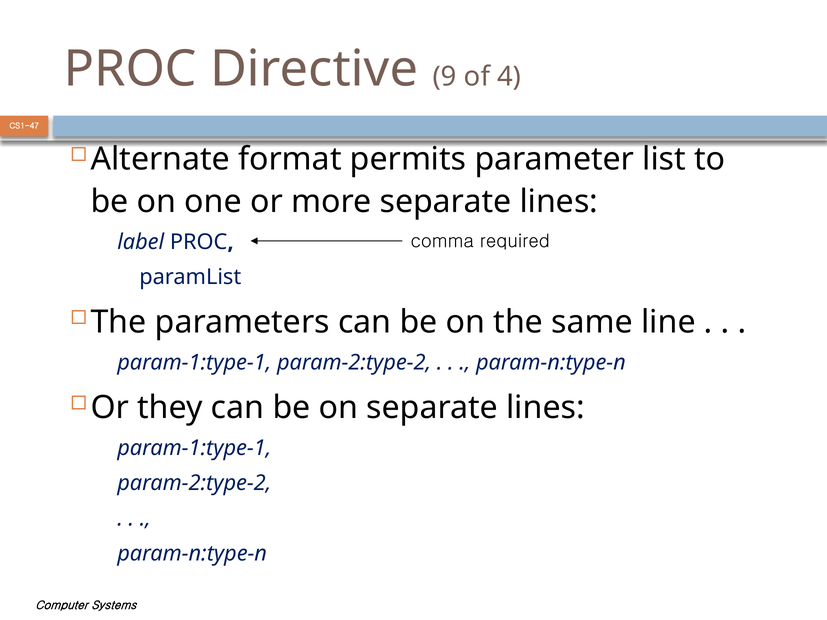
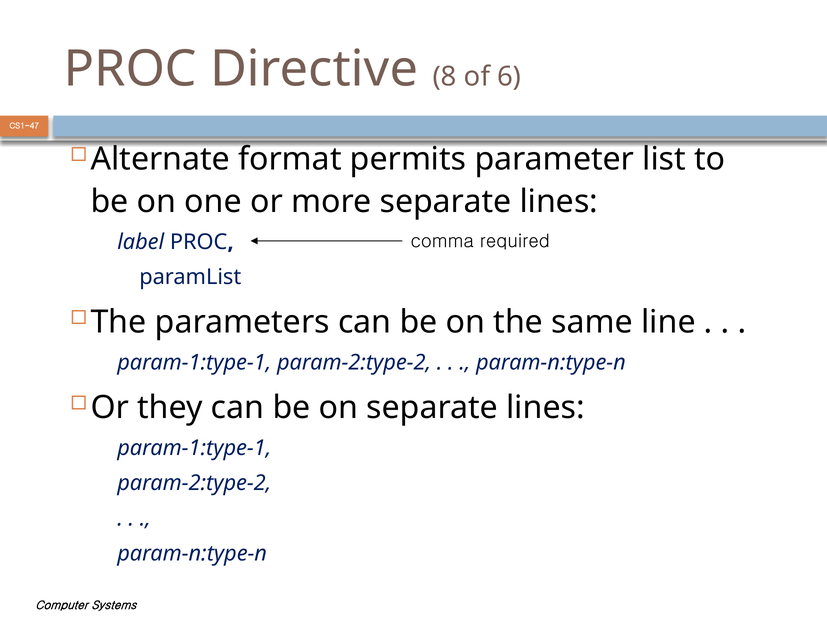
9: 9 -> 8 (445, 77)
4: 4 -> 6 (509, 77)
